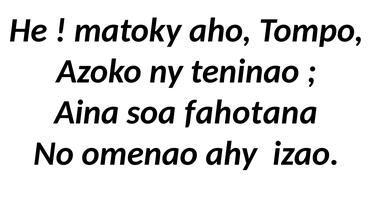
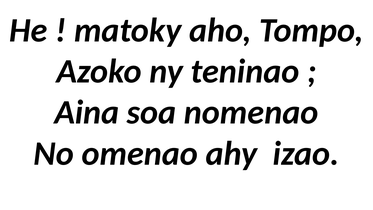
fahotana: fahotana -> nomenao (251, 112)
